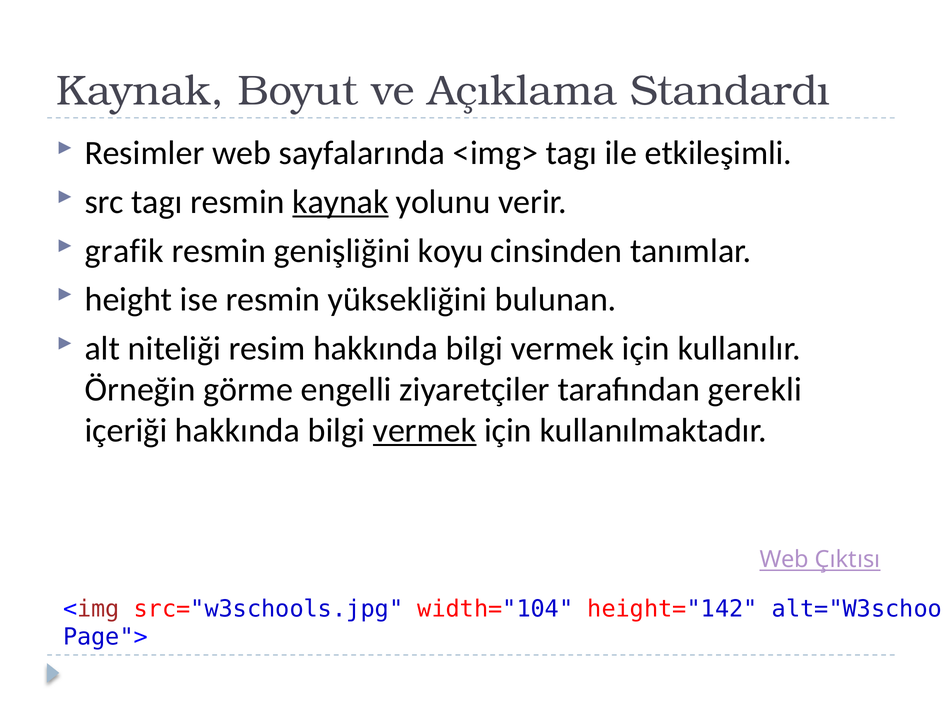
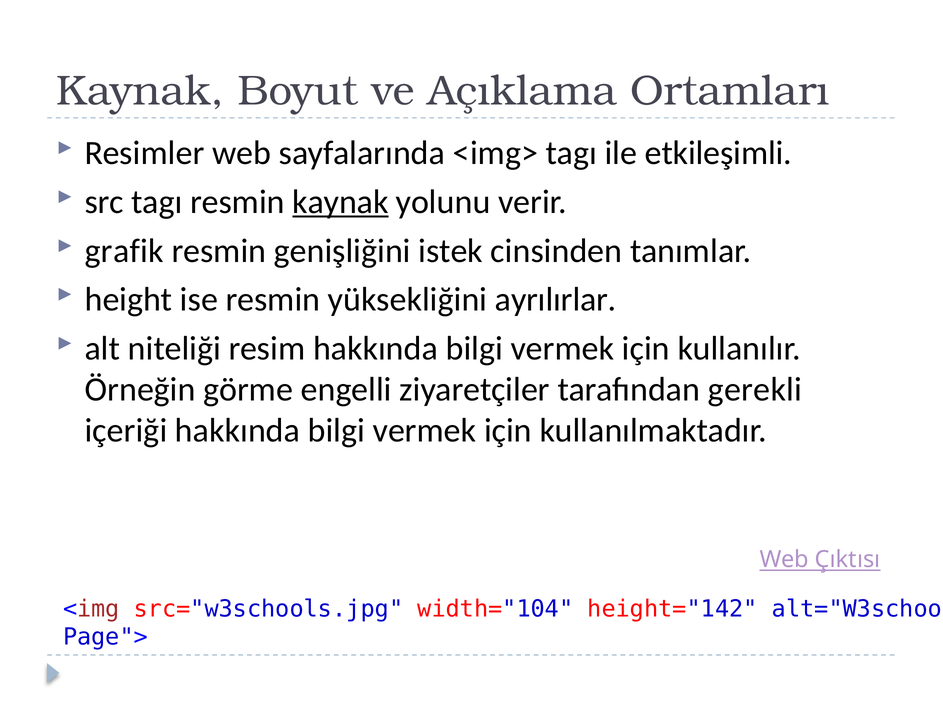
Standardı: Standardı -> Ortamları (730, 91)
koyu: koyu -> istek (451, 251)
bulunan: bulunan -> ayrılırlar (556, 300)
vermek underline: present -> none (425, 430)
